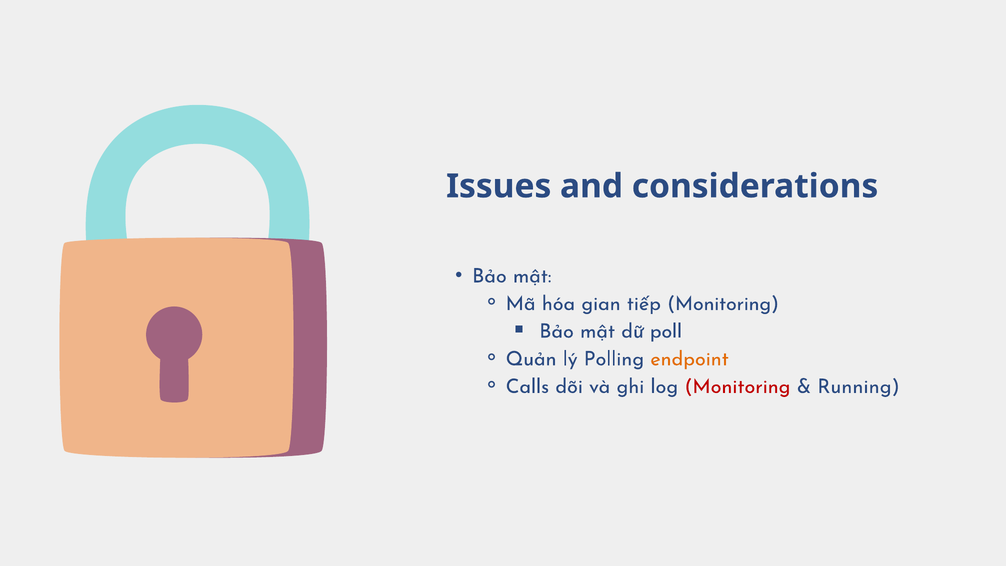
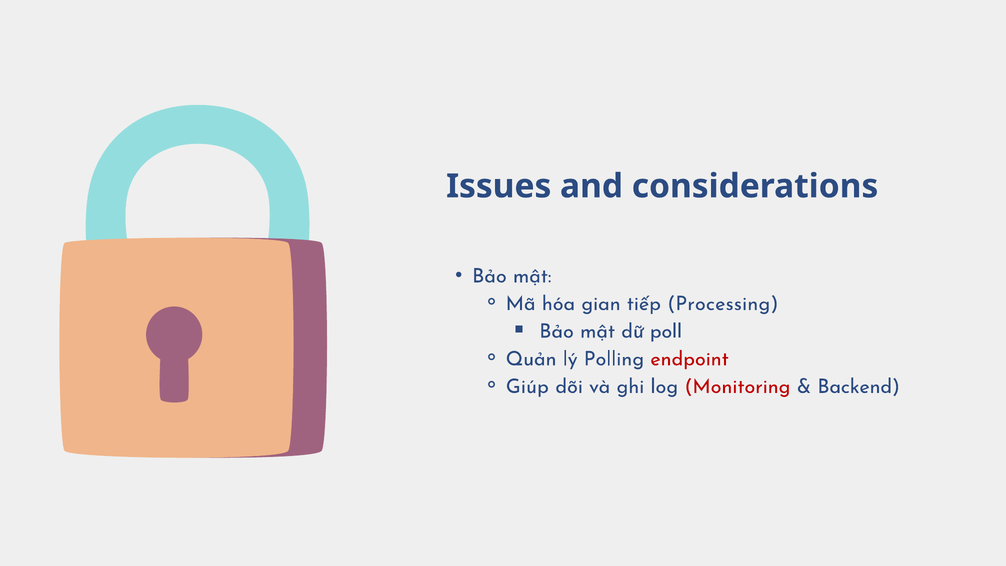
tiếp Monitoring: Monitoring -> Processing (723, 303)
endpoint colour: orange -> red (690, 359)
Calls: Calls -> Giúp (527, 386)
Running: Running -> Backend (859, 386)
